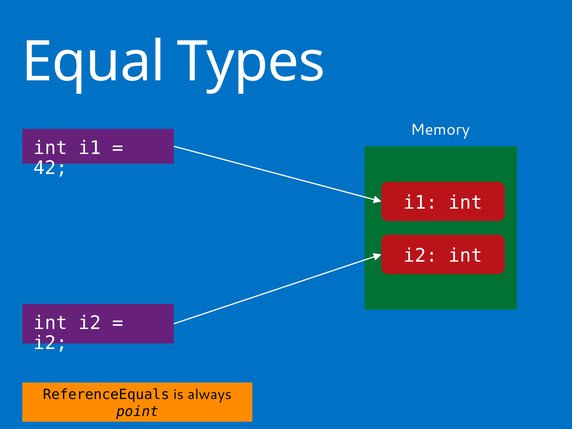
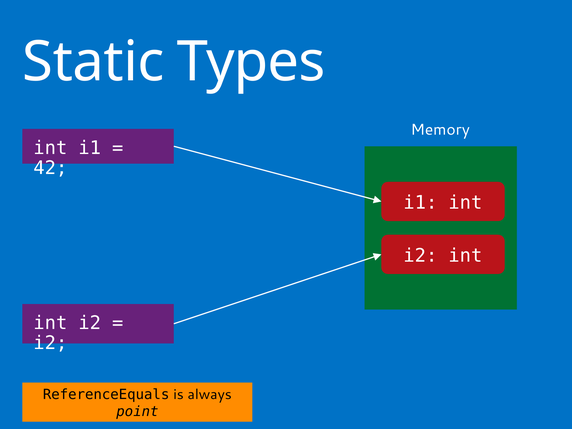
Equal: Equal -> Static (93, 62)
